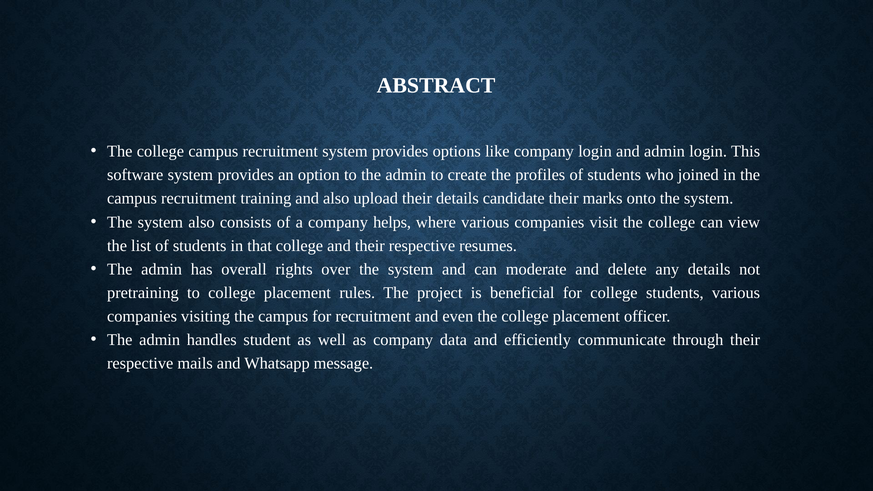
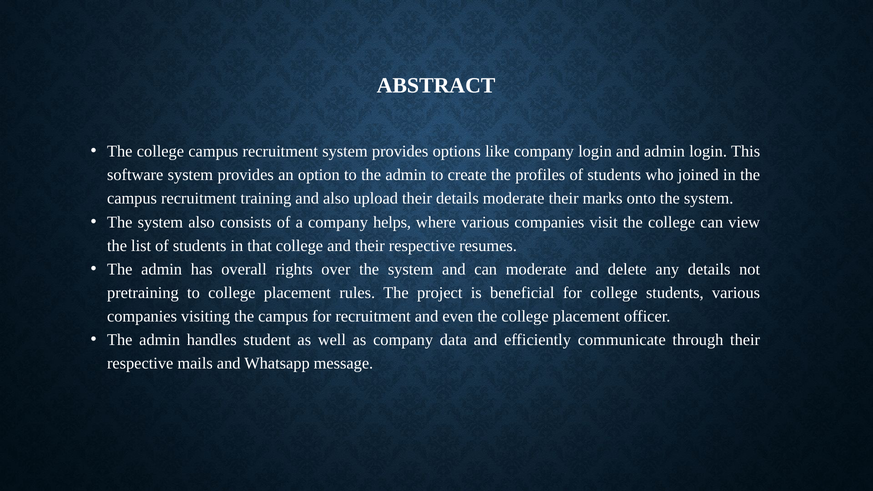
details candidate: candidate -> moderate (514, 199)
